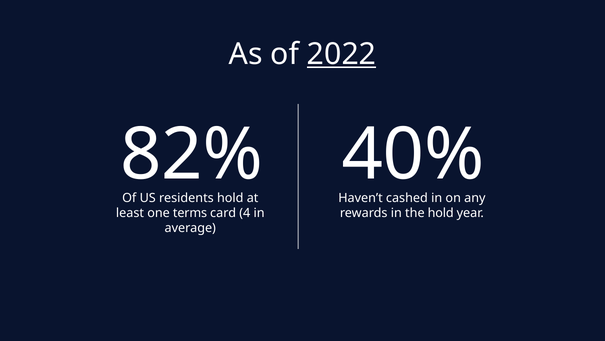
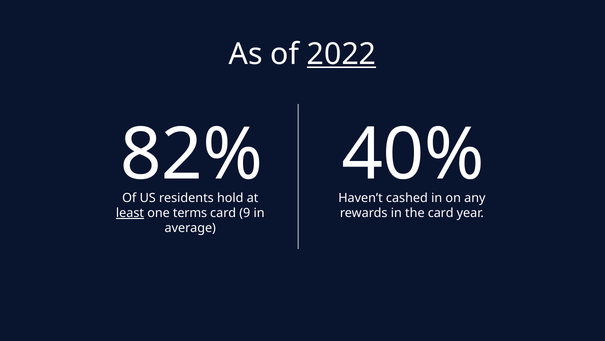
the hold: hold -> card (441, 213)
least underline: none -> present (130, 213)
4: 4 -> 9 (245, 213)
